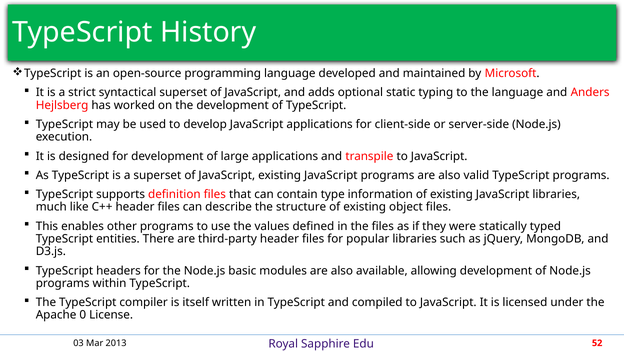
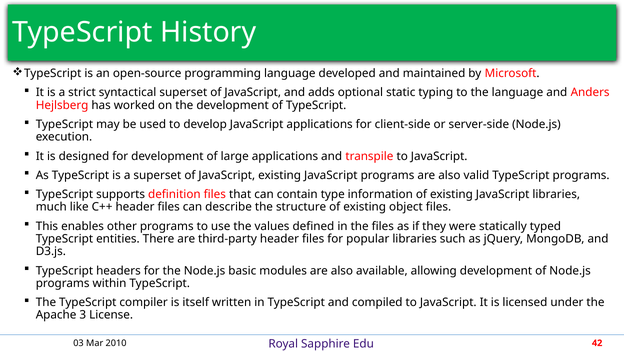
0: 0 -> 3 (83, 315)
2013: 2013 -> 2010 (116, 343)
52: 52 -> 42 (597, 343)
